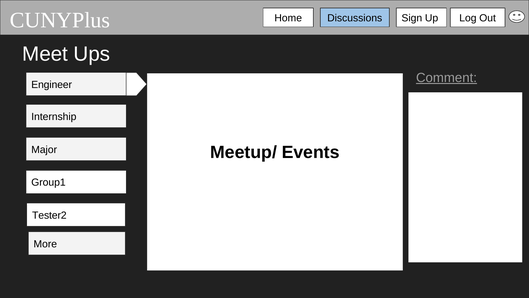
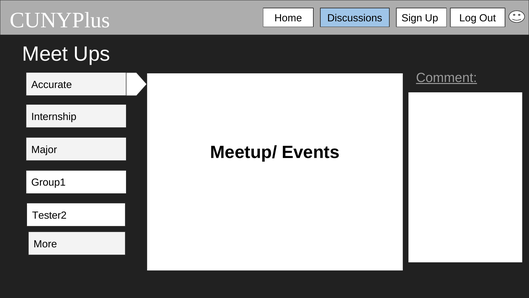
Engineer: Engineer -> Accurate (52, 85)
